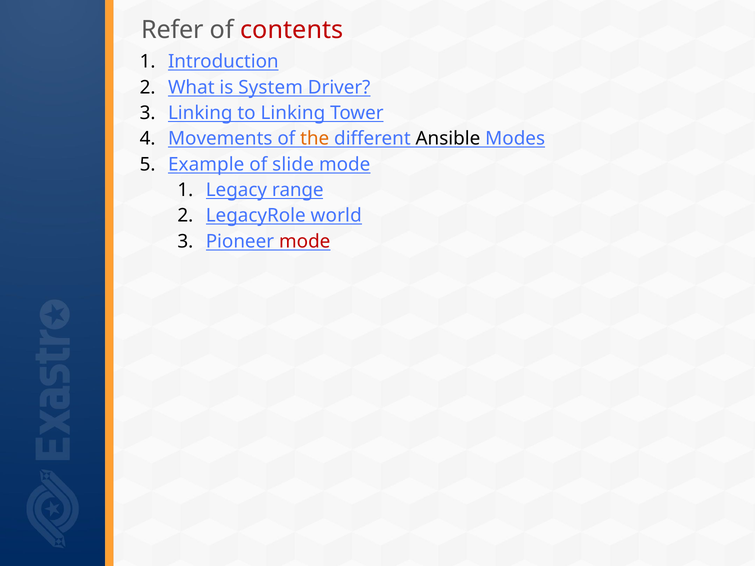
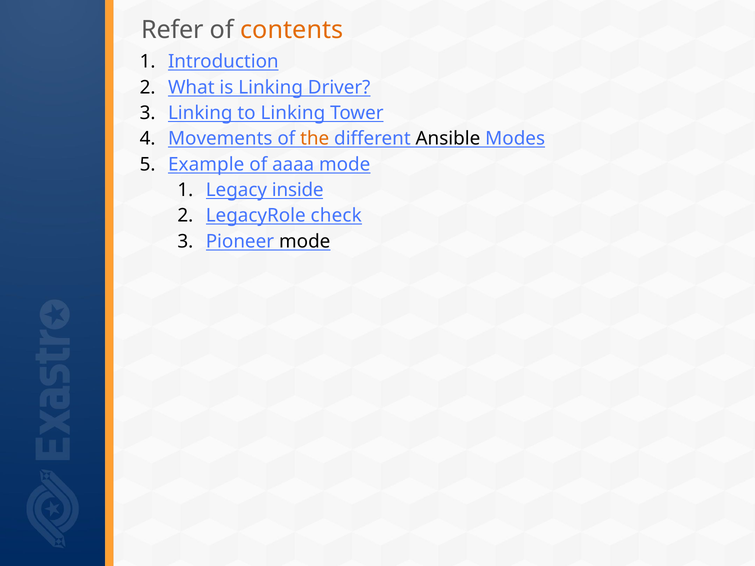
contents colour: red -> orange (292, 30)
is System: System -> Linking (271, 87)
slide: slide -> aaaa (293, 164)
range: range -> inside (298, 190)
world: world -> check (336, 216)
mode colour: red -> black (305, 241)
